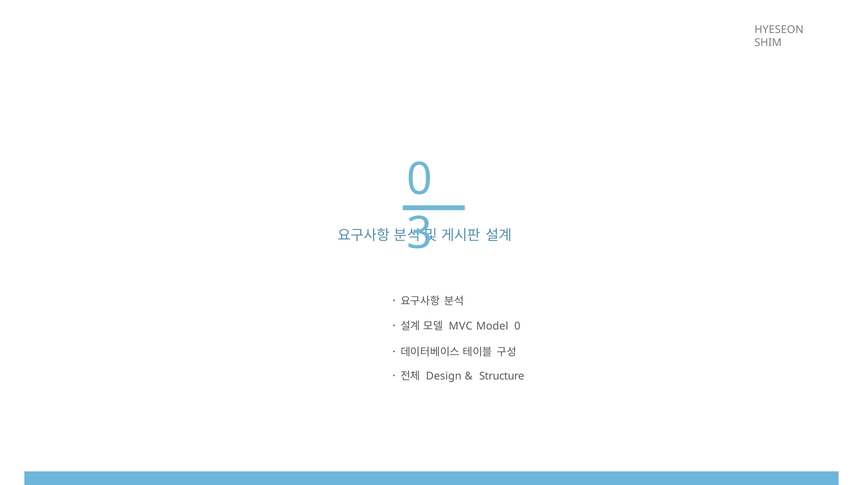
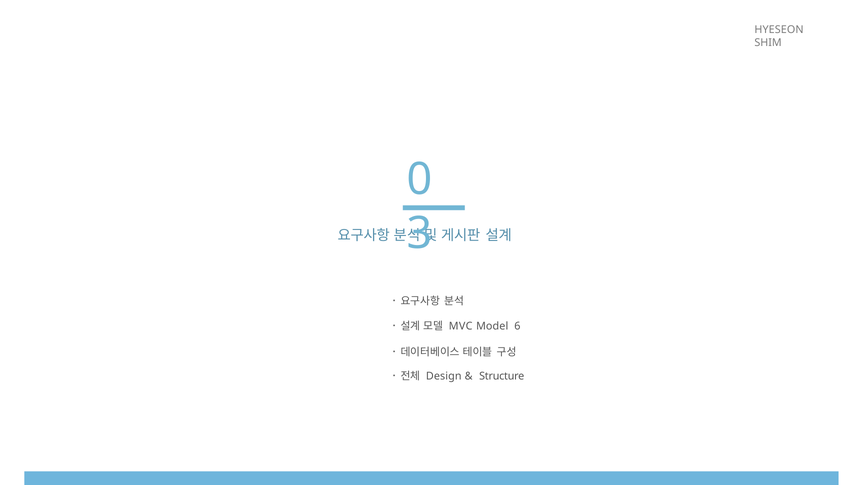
Model 0: 0 -> 6 (517, 326)
